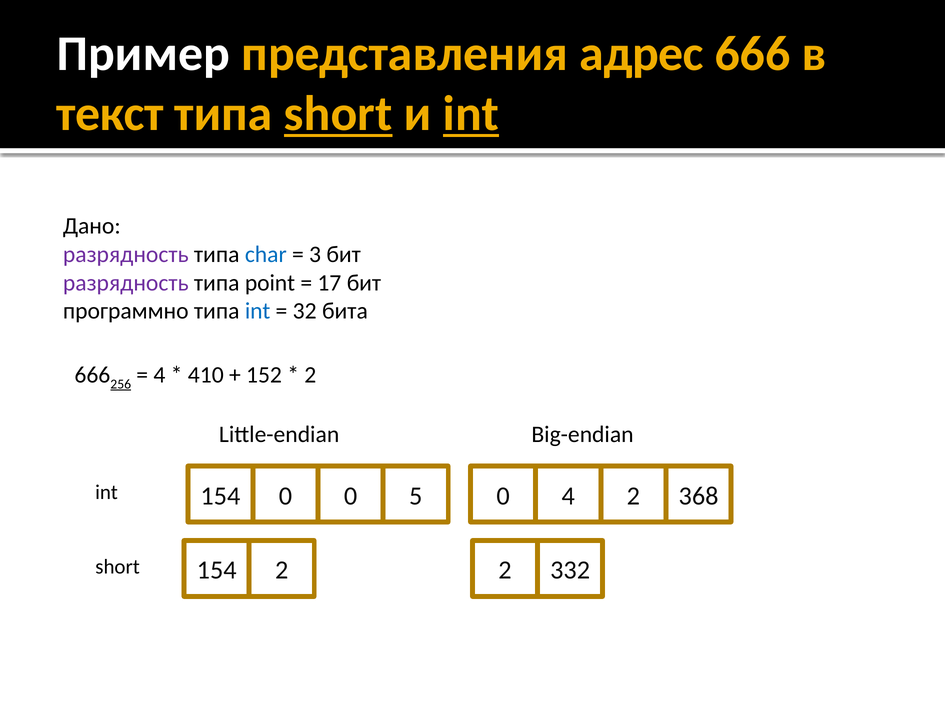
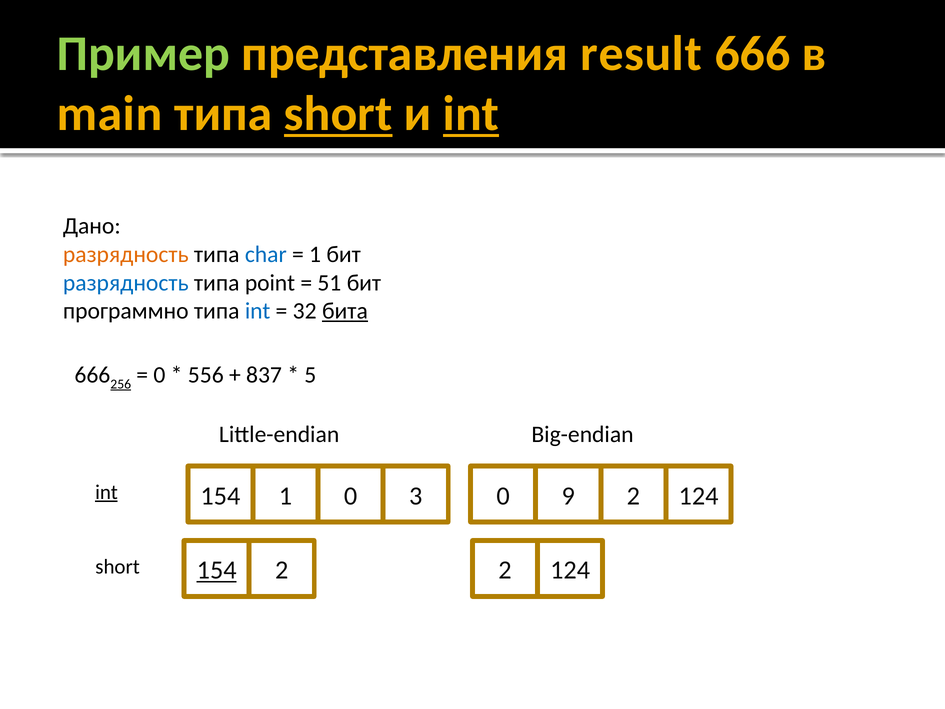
Пример colour: white -> light green (143, 54)
адрес: адрес -> result (641, 54)
текст: текст -> main (110, 114)
разрядность colour: purple -> orange (126, 254)
3: 3 -> 1 (315, 254)
разрядность colour: purple -> blue (126, 283)
17: 17 -> 51 (329, 283)
бита underline: none -> present (345, 311)
4: 4 -> 0 (159, 375)
410: 410 -> 556 (206, 375)
152: 152 -> 837 (264, 375)
2: 2 -> 5 (310, 375)
int underline: none -> present (107, 492)
154 0: 0 -> 1 (285, 496)
5: 5 -> 3 (416, 496)
0 4: 4 -> 9 (568, 496)
368: 368 -> 124 (699, 496)
154 underline: none -> present (217, 570)
2 2 332: 332 -> 124 (570, 570)
